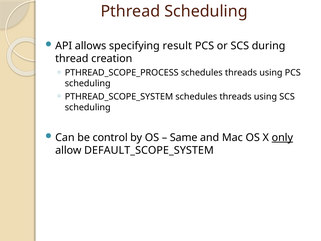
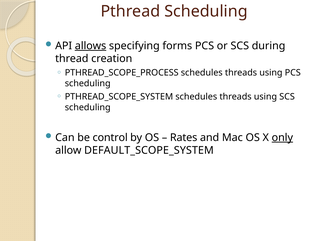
allows underline: none -> present (91, 46)
result: result -> forms (177, 46)
Same: Same -> Rates (184, 137)
